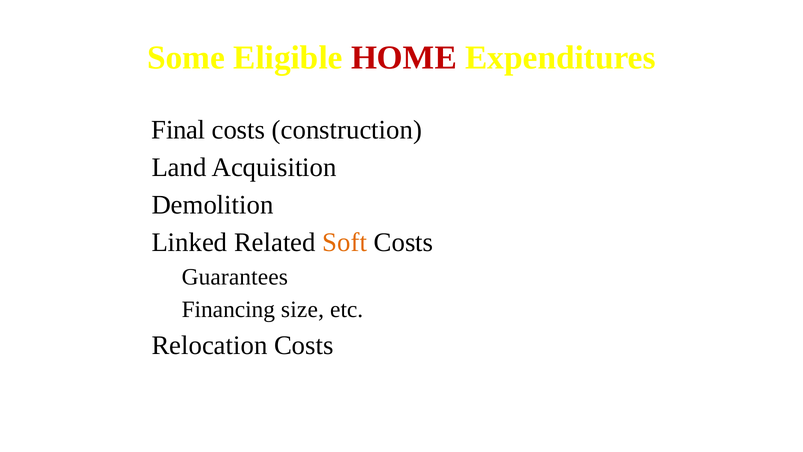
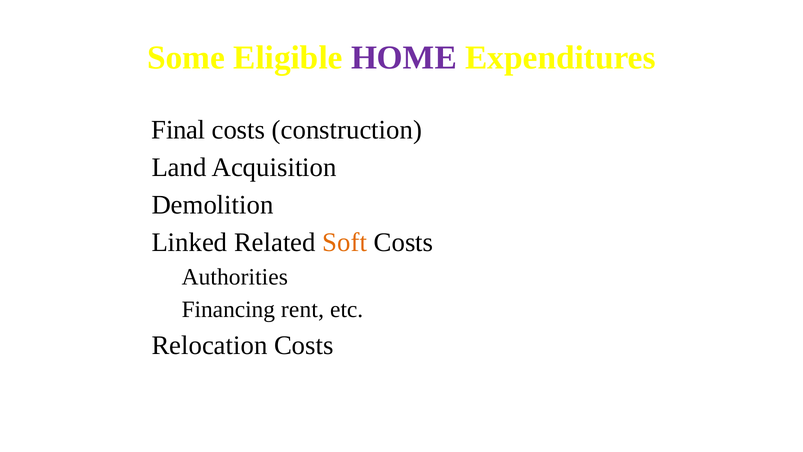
HOME colour: red -> purple (404, 58)
Guarantees: Guarantees -> Authorities (235, 277)
size: size -> rent (302, 309)
